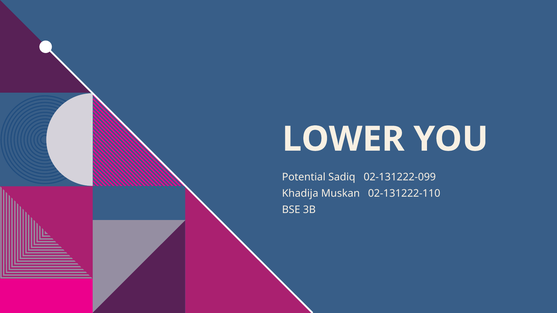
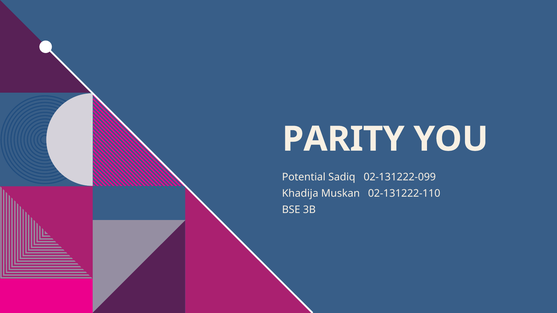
LOWER: LOWER -> PARITY (343, 139)
